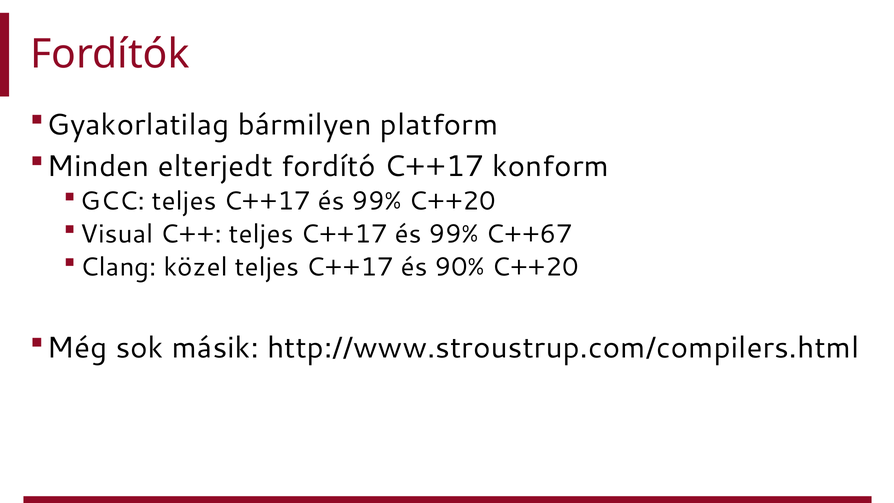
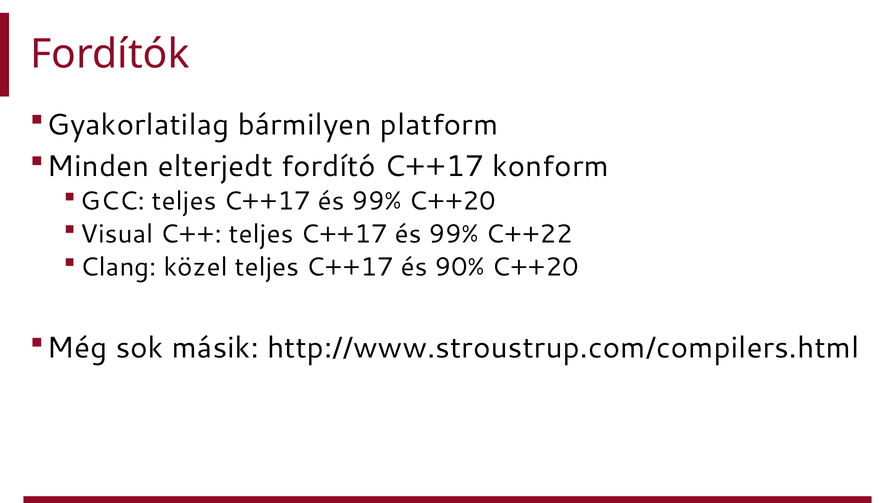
C++67: C++67 -> C++22 (529, 234)
